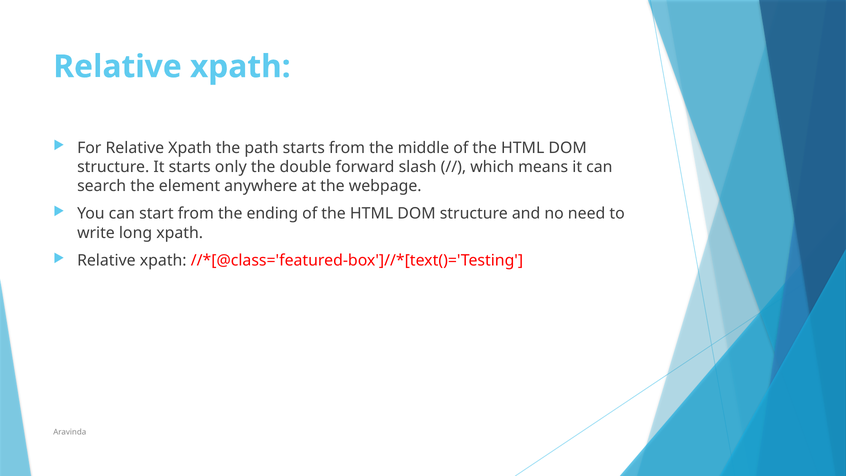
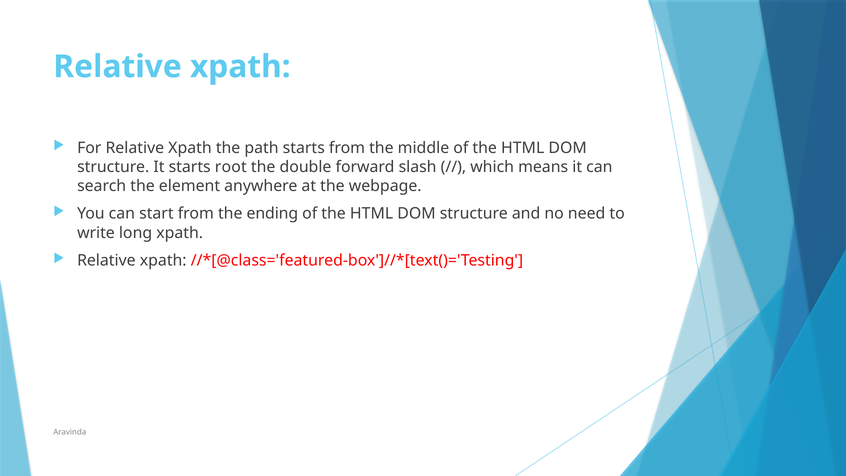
only: only -> root (231, 167)
